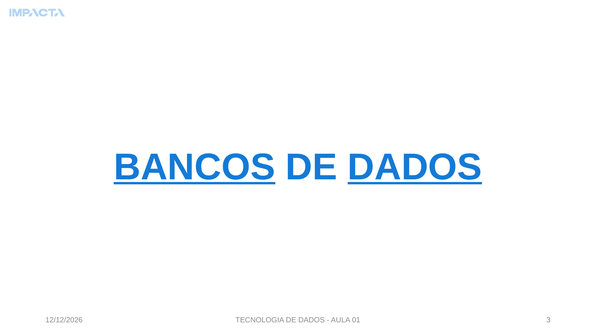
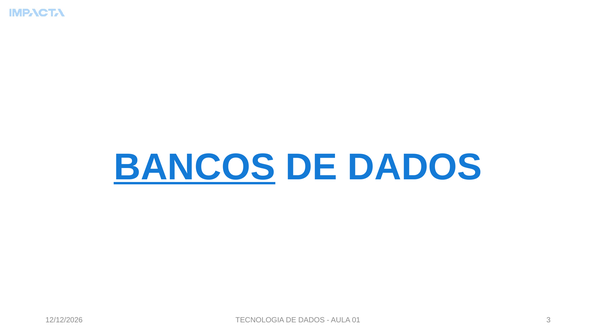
DADOS underline: present -> none (415, 167)
